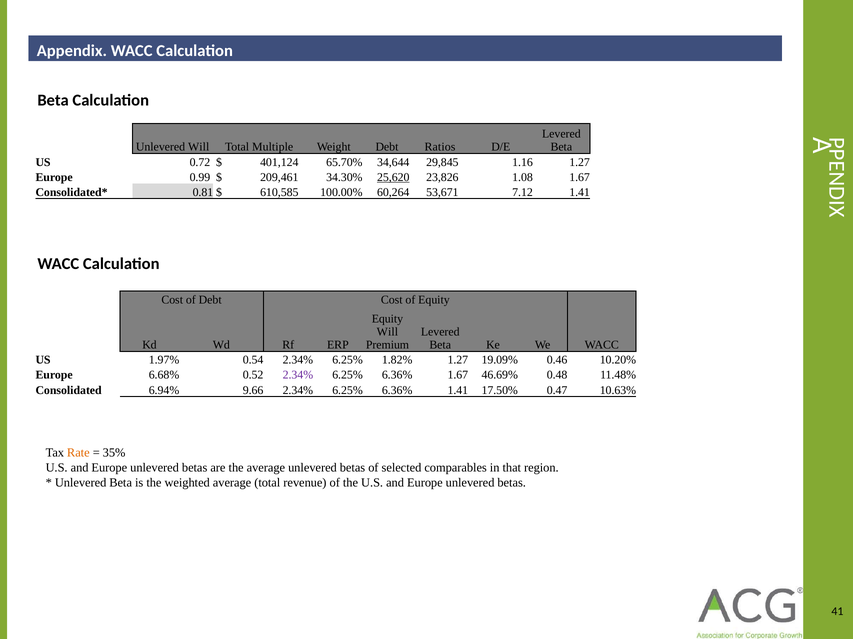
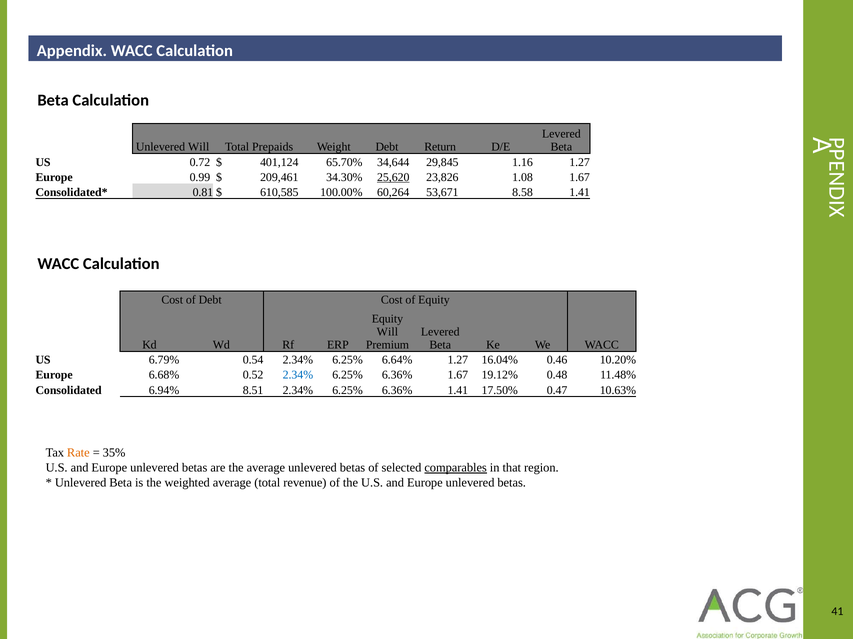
Multiple: Multiple -> Prepaids (273, 147)
Ratios: Ratios -> Return (440, 147)
7.12: 7.12 -> 8.58 (523, 192)
1.97%: 1.97% -> 6.79% (164, 360)
1.82%: 1.82% -> 6.64% (397, 360)
19.09%: 19.09% -> 16.04% (500, 360)
2.34% colour: purple -> blue (298, 376)
46.69%: 46.69% -> 19.12% (500, 376)
9.66: 9.66 -> 8.51 (253, 391)
comparables underline: none -> present (456, 468)
